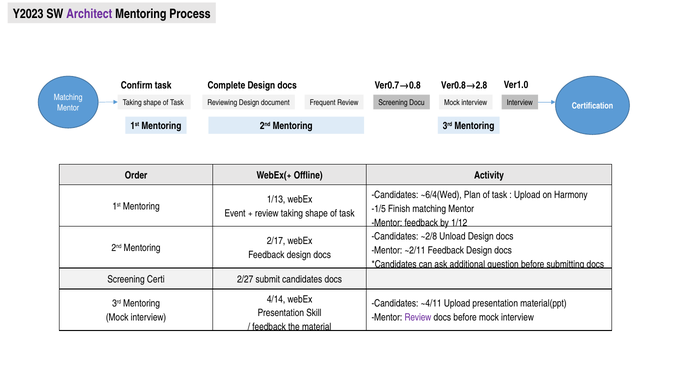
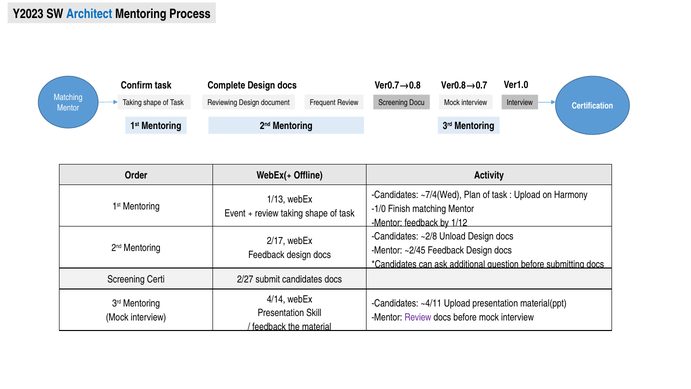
Architect colour: purple -> blue (89, 14)
Ver0.8→2.8: Ver0.8→2.8 -> Ver0.8→0.7 (464, 85)
~6/4(Wed: ~6/4(Wed -> ~7/4(Wed (441, 195)
-1/5: -1/5 -> -1/0 (379, 209)
~2/11: ~2/11 -> ~2/45 (415, 250)
